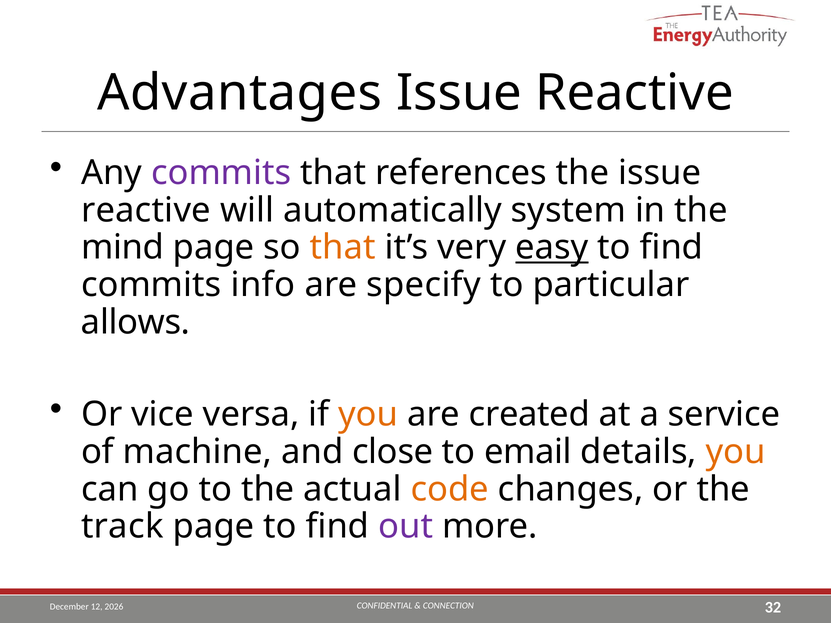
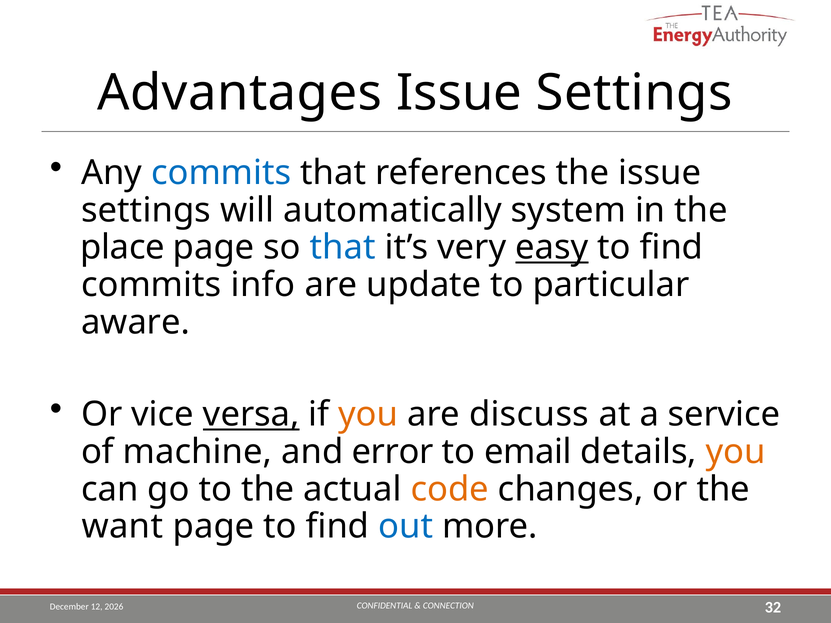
Reactive: Reactive -> Settings (634, 93)
commits colour: purple -> blue (221, 173)
reactive: reactive -> settings (146, 210)
mind: mind -> place (123, 248)
that colour: orange -> blue (343, 248)
specify: specify -> update (424, 285)
allows: allows -> aware (135, 322)
versa underline: none -> present (251, 415)
created: created -> discuss (529, 415)
close: close -> error (393, 452)
track: track -> want (122, 527)
out colour: purple -> blue (406, 527)
